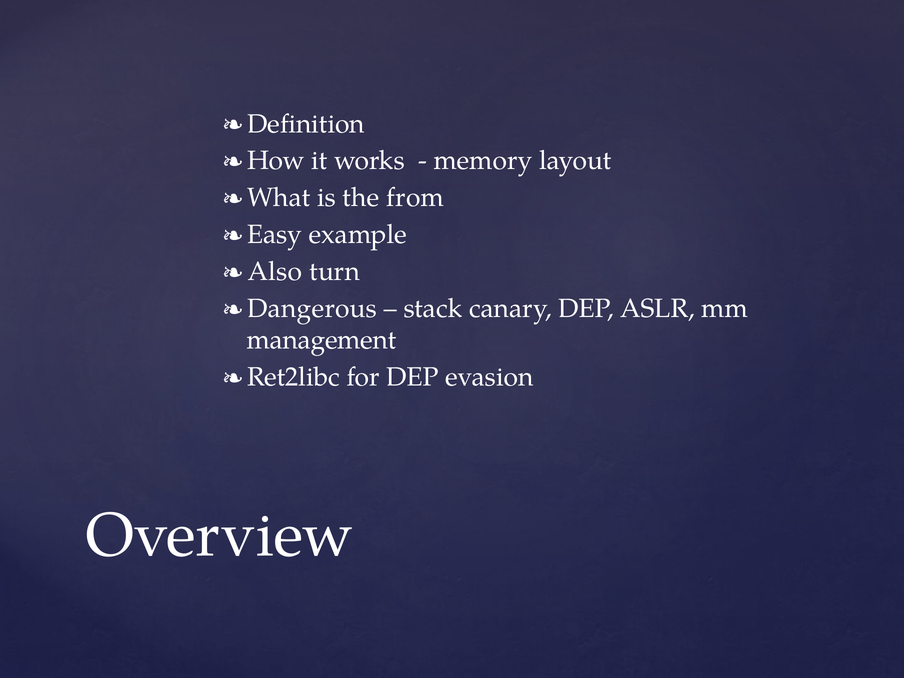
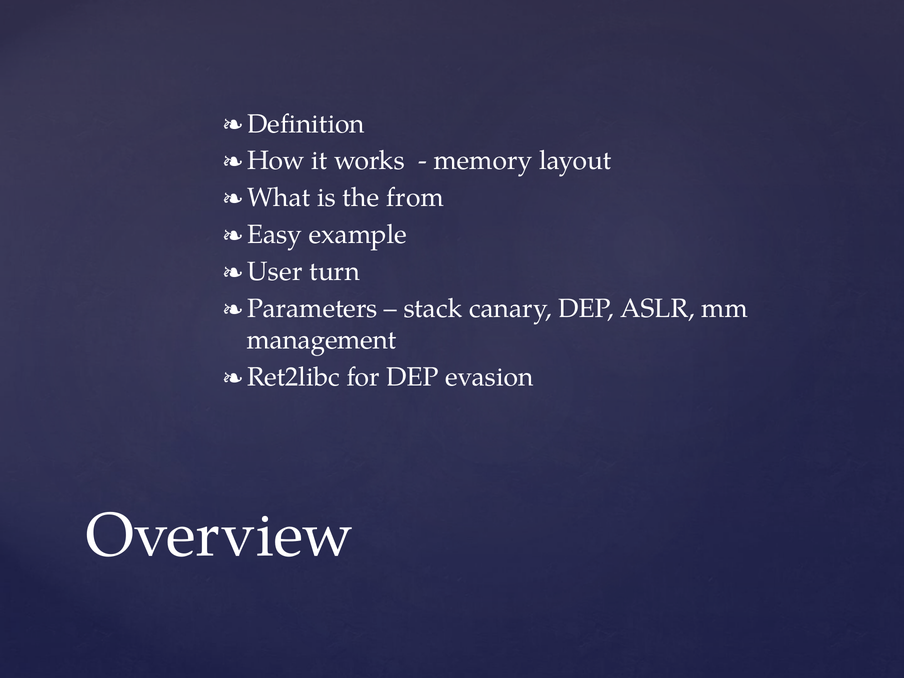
Also: Also -> User (275, 272)
Dangerous: Dangerous -> Parameters (312, 308)
